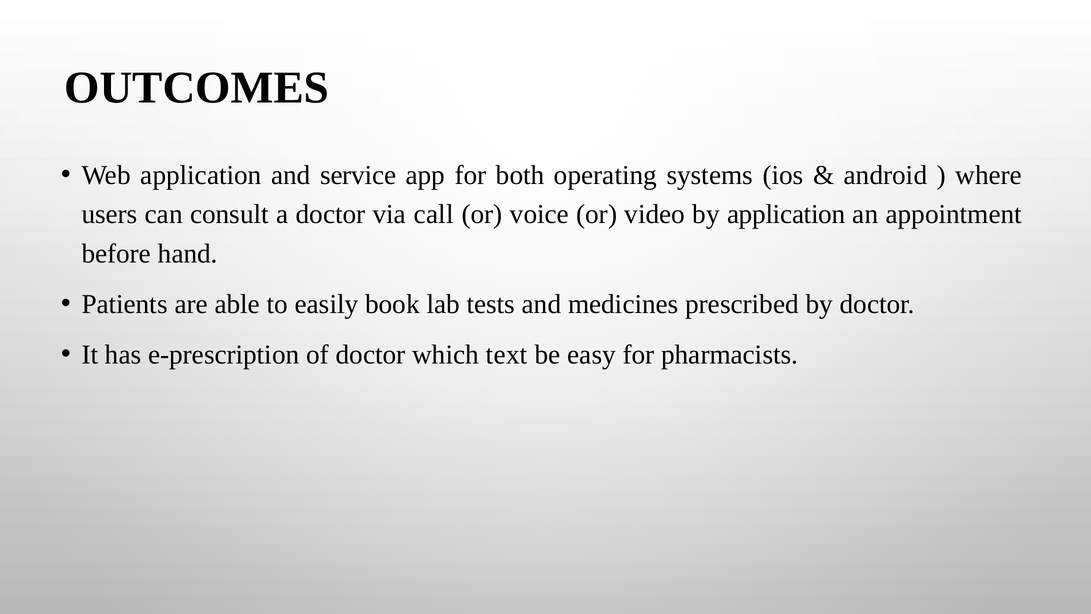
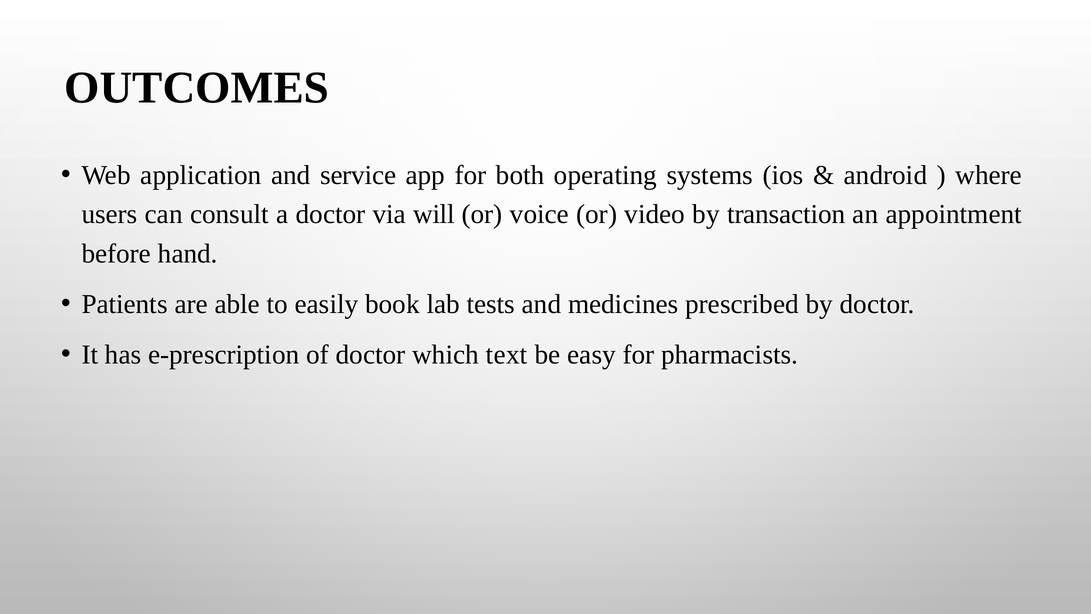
call: call -> will (434, 214)
by application: application -> transaction (786, 214)
